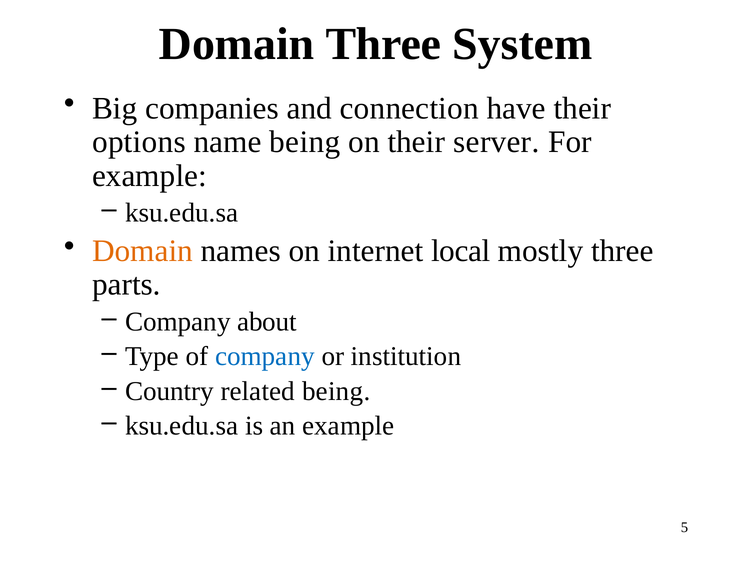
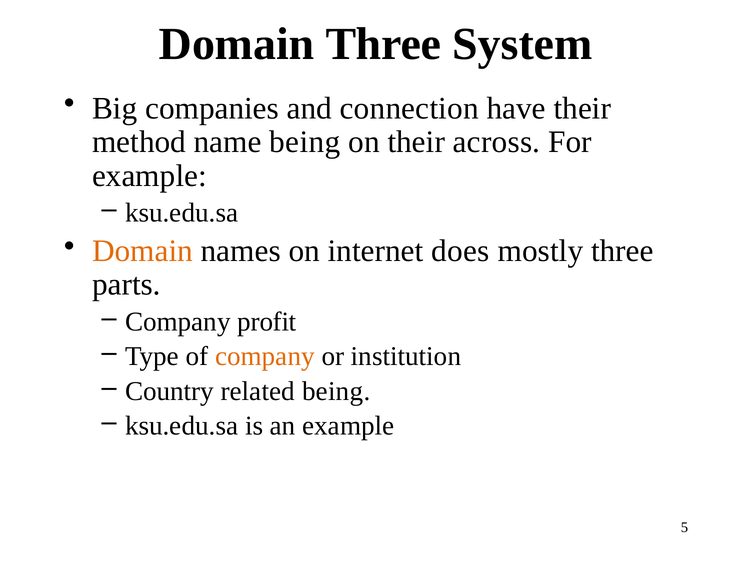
options: options -> method (139, 142)
server: server -> across (497, 142)
local: local -> does (460, 251)
about: about -> profit (267, 322)
company colour: blue -> orange (265, 356)
